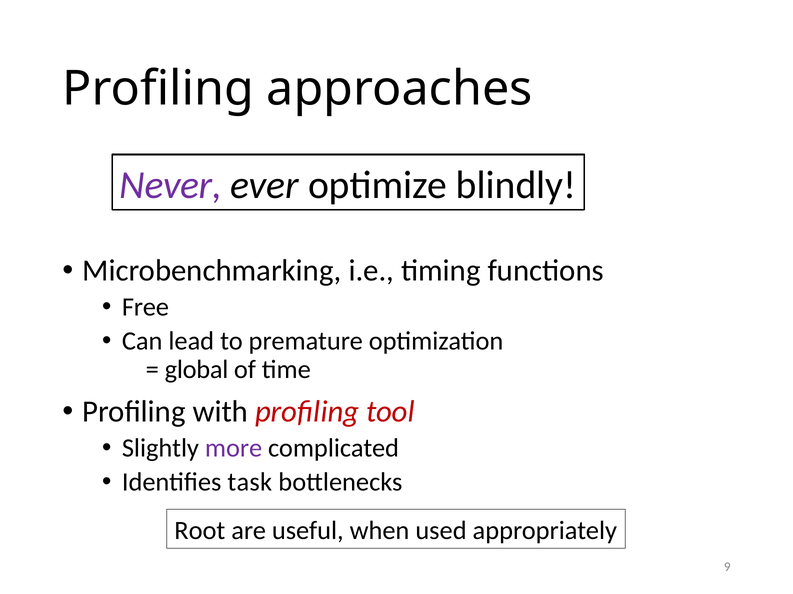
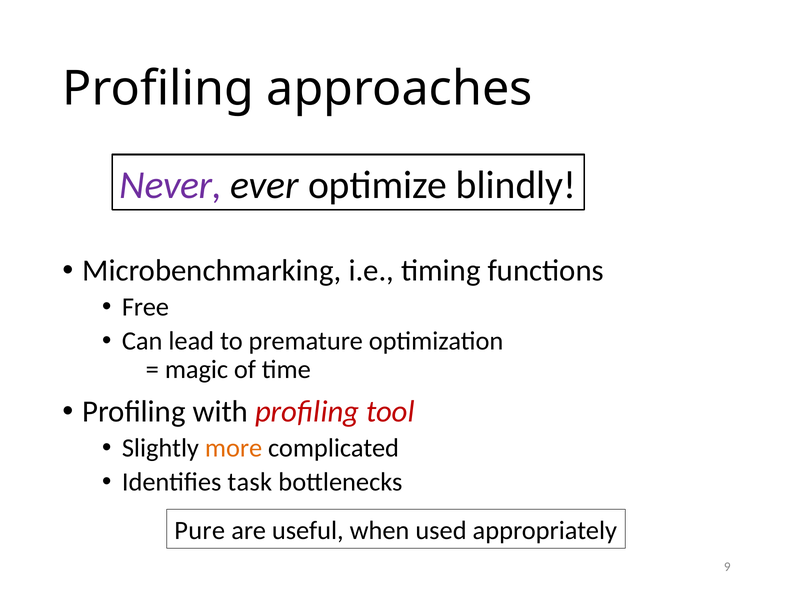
global: global -> magic (196, 370)
more colour: purple -> orange (234, 449)
Root: Root -> Pure (200, 531)
